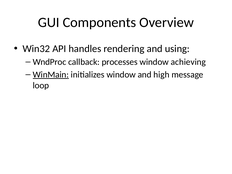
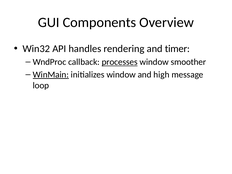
using: using -> timer (177, 49)
processes underline: none -> present (120, 62)
achieving: achieving -> smoother (188, 62)
